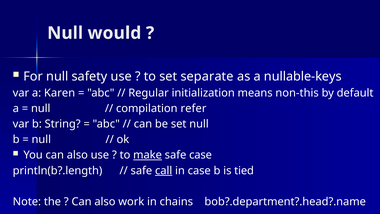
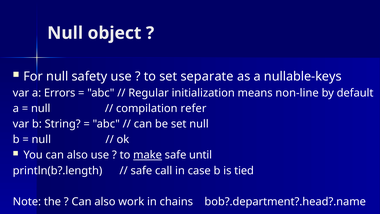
would: would -> object (114, 33)
Karen: Karen -> Errors (60, 93)
non-this: non-this -> non-line (297, 93)
safe case: case -> until (201, 155)
call underline: present -> none (164, 170)
